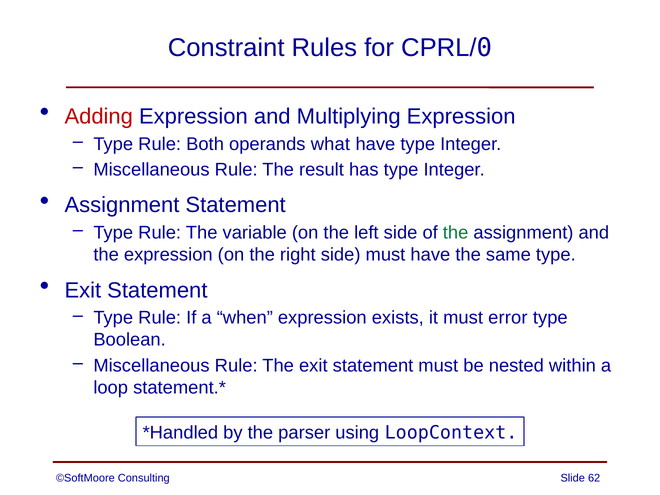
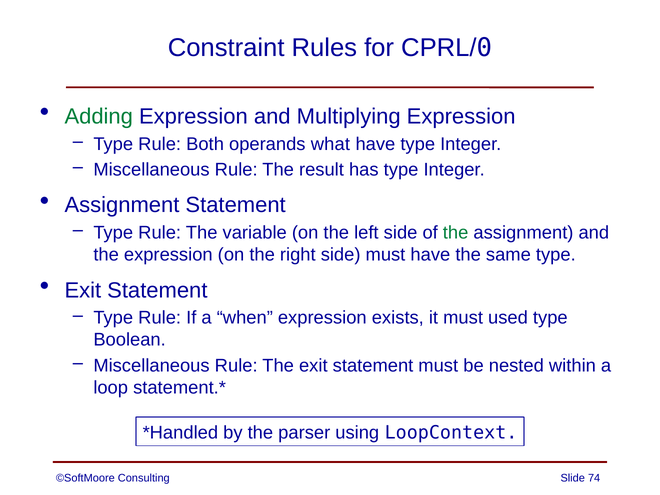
Adding colour: red -> green (99, 117)
error: error -> used (508, 318)
62: 62 -> 74 (594, 478)
